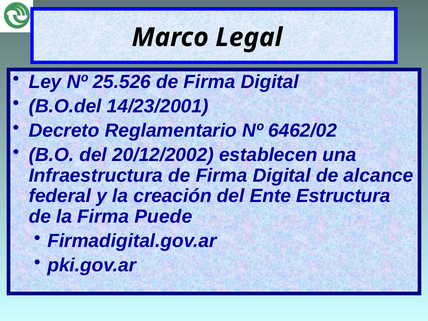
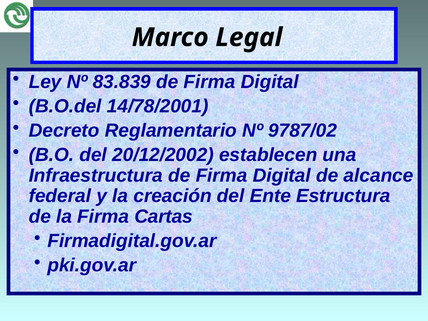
25.526: 25.526 -> 83.839 (122, 82)
14/23/2001: 14/23/2001 -> 14/78/2001 (158, 106)
6462/02: 6462/02 -> 9787/02 (303, 131)
Puede: Puede -> Cartas (164, 217)
